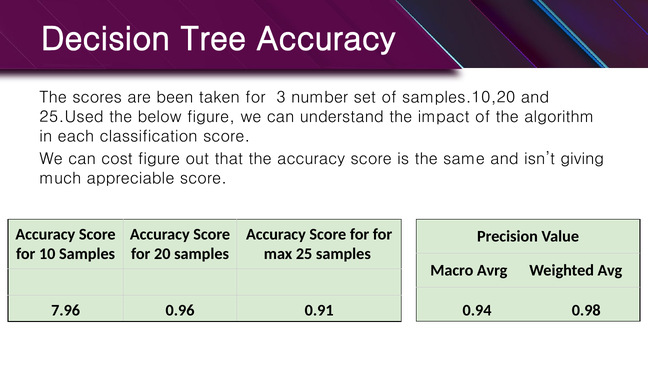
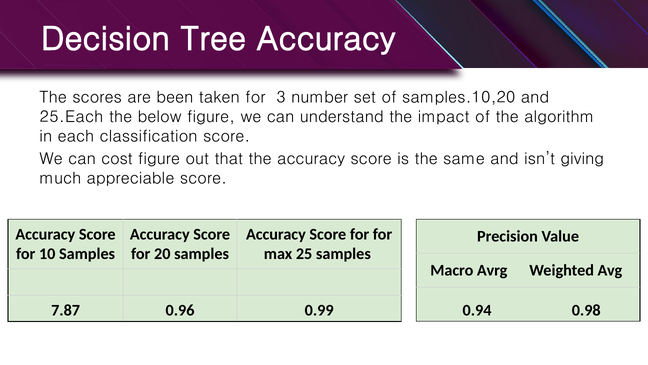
25.Used: 25.Used -> 25.Each (71, 117)
7.96: 7.96 -> 7.87 (66, 310)
0.91: 0.91 -> 0.99 (319, 310)
